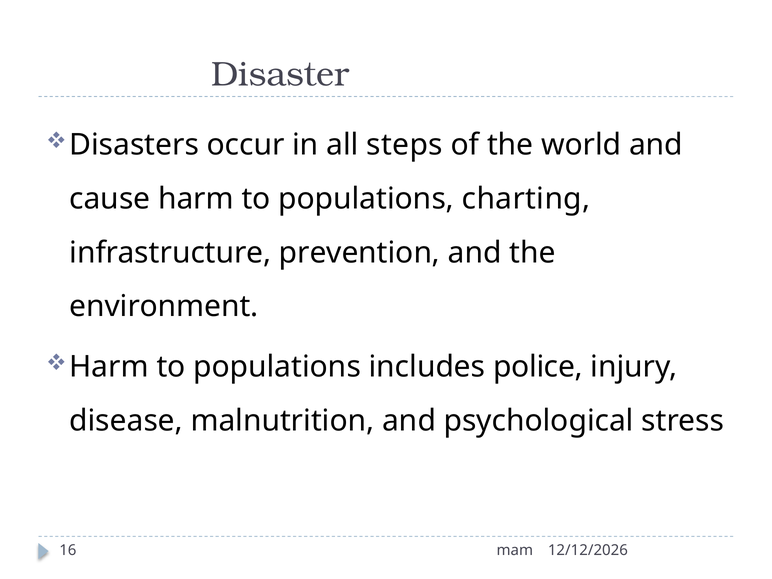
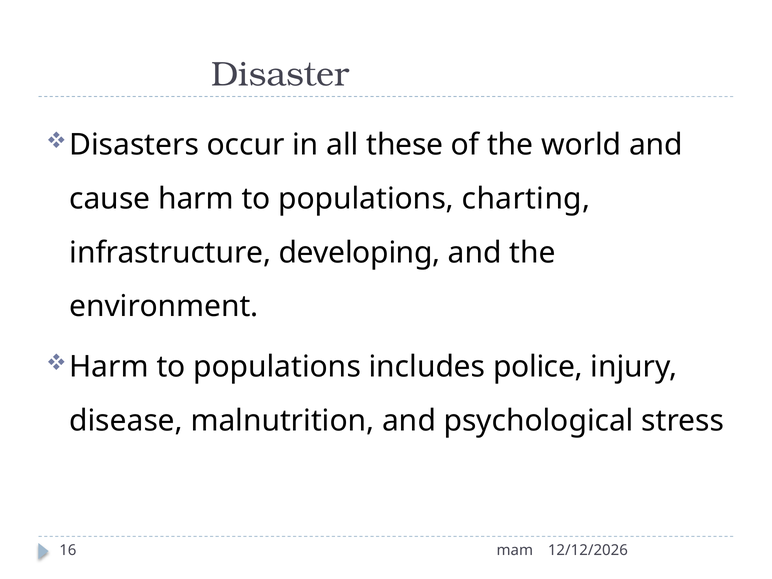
steps: steps -> these (405, 145)
prevention: prevention -> developing (360, 253)
